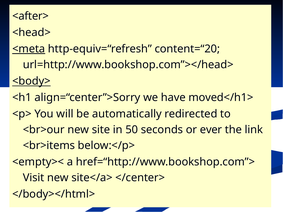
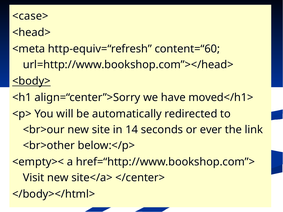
<after>: <after> -> <case> (30, 16)
<meta underline: present -> none (29, 49)
content=“20: content=“20 -> content=“60 (187, 49)
50: 50 -> 14 (132, 130)
<br>items: <br>items -> <br>other (49, 146)
